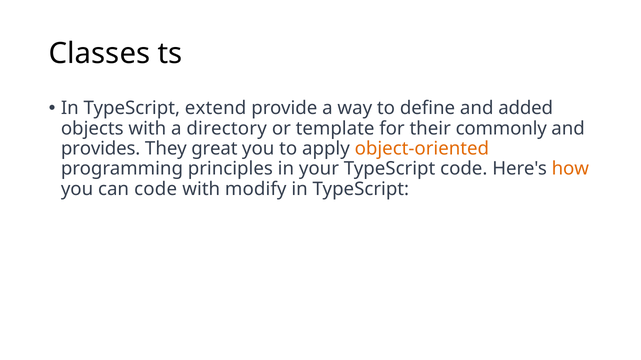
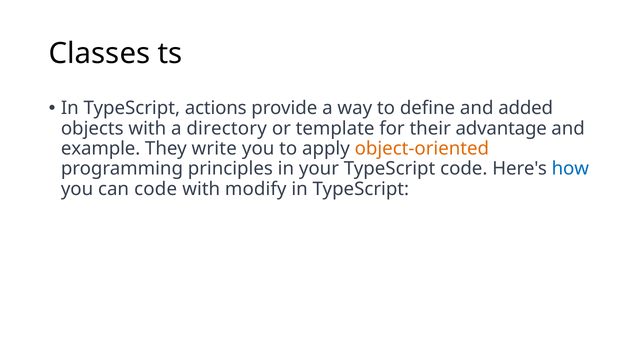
extend: extend -> actions (216, 108)
commonly: commonly -> advantage (501, 129)
provides: provides -> example (101, 149)
great: great -> write (214, 149)
how colour: orange -> blue (570, 169)
